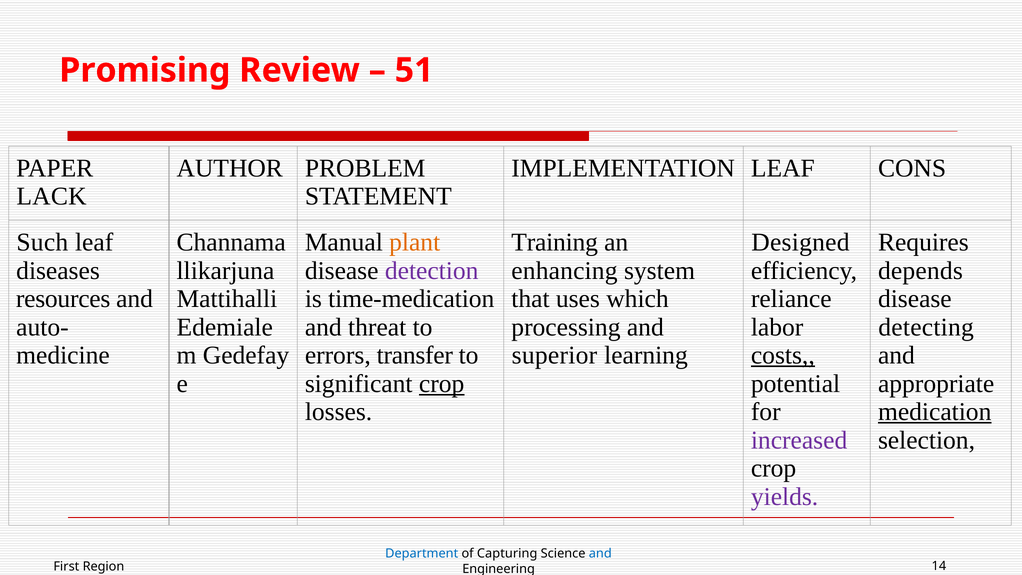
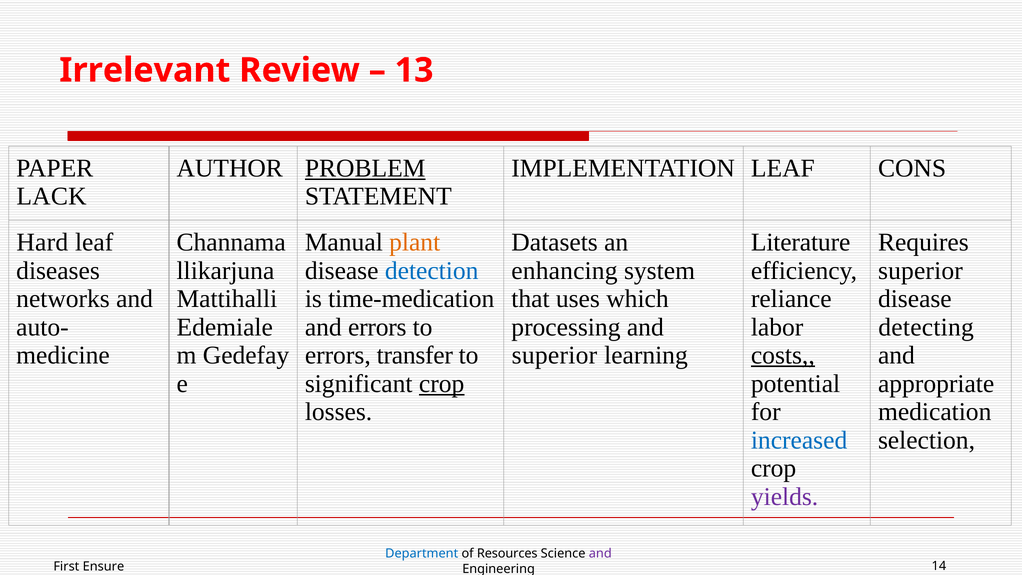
Promising: Promising -> Irrelevant (145, 70)
51: 51 -> 13 (414, 70)
PROBLEM underline: none -> present (365, 168)
Such: Such -> Hard (42, 242)
Training: Training -> Datasets (555, 242)
Designed: Designed -> Literature (801, 242)
detection colour: purple -> blue (432, 271)
depends: depends -> superior (920, 271)
resources: resources -> networks (63, 299)
and threat: threat -> errors (377, 327)
medication underline: present -> none (935, 412)
increased colour: purple -> blue (799, 440)
Capturing: Capturing -> Resources (507, 554)
and colour: blue -> purple (600, 554)
Region: Region -> Ensure (103, 566)
